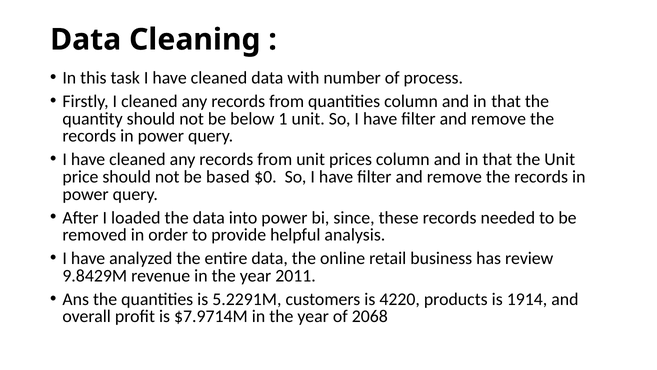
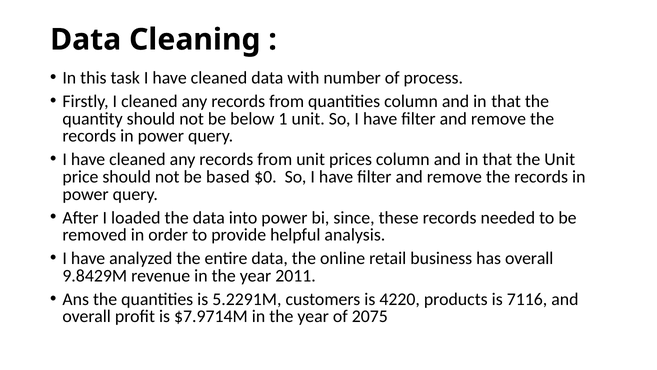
has review: review -> overall (529, 258)
1914: 1914 -> 7116 (527, 299)
2068: 2068 -> 2075 (370, 316)
